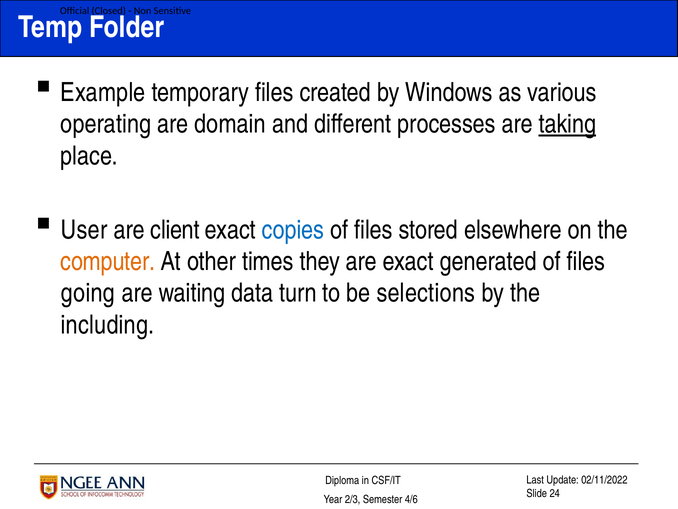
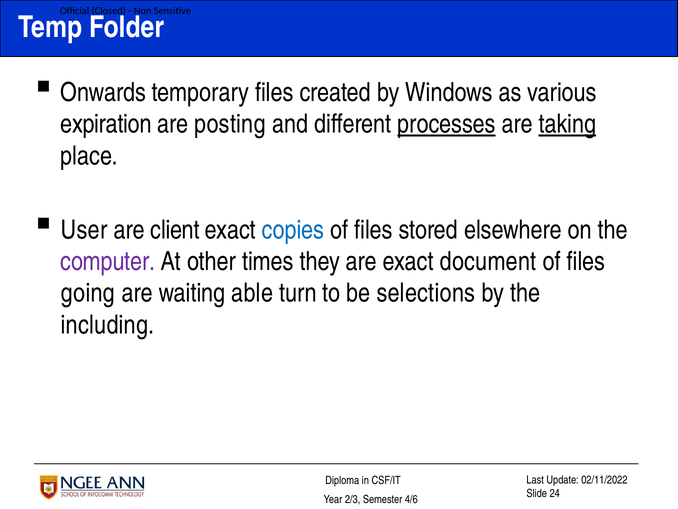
Example: Example -> Onwards (103, 92)
operating: operating -> expiration (106, 124)
domain: domain -> posting (230, 124)
processes underline: none -> present (447, 124)
computer colour: orange -> purple (108, 261)
generated: generated -> document (488, 261)
data: data -> able (252, 293)
